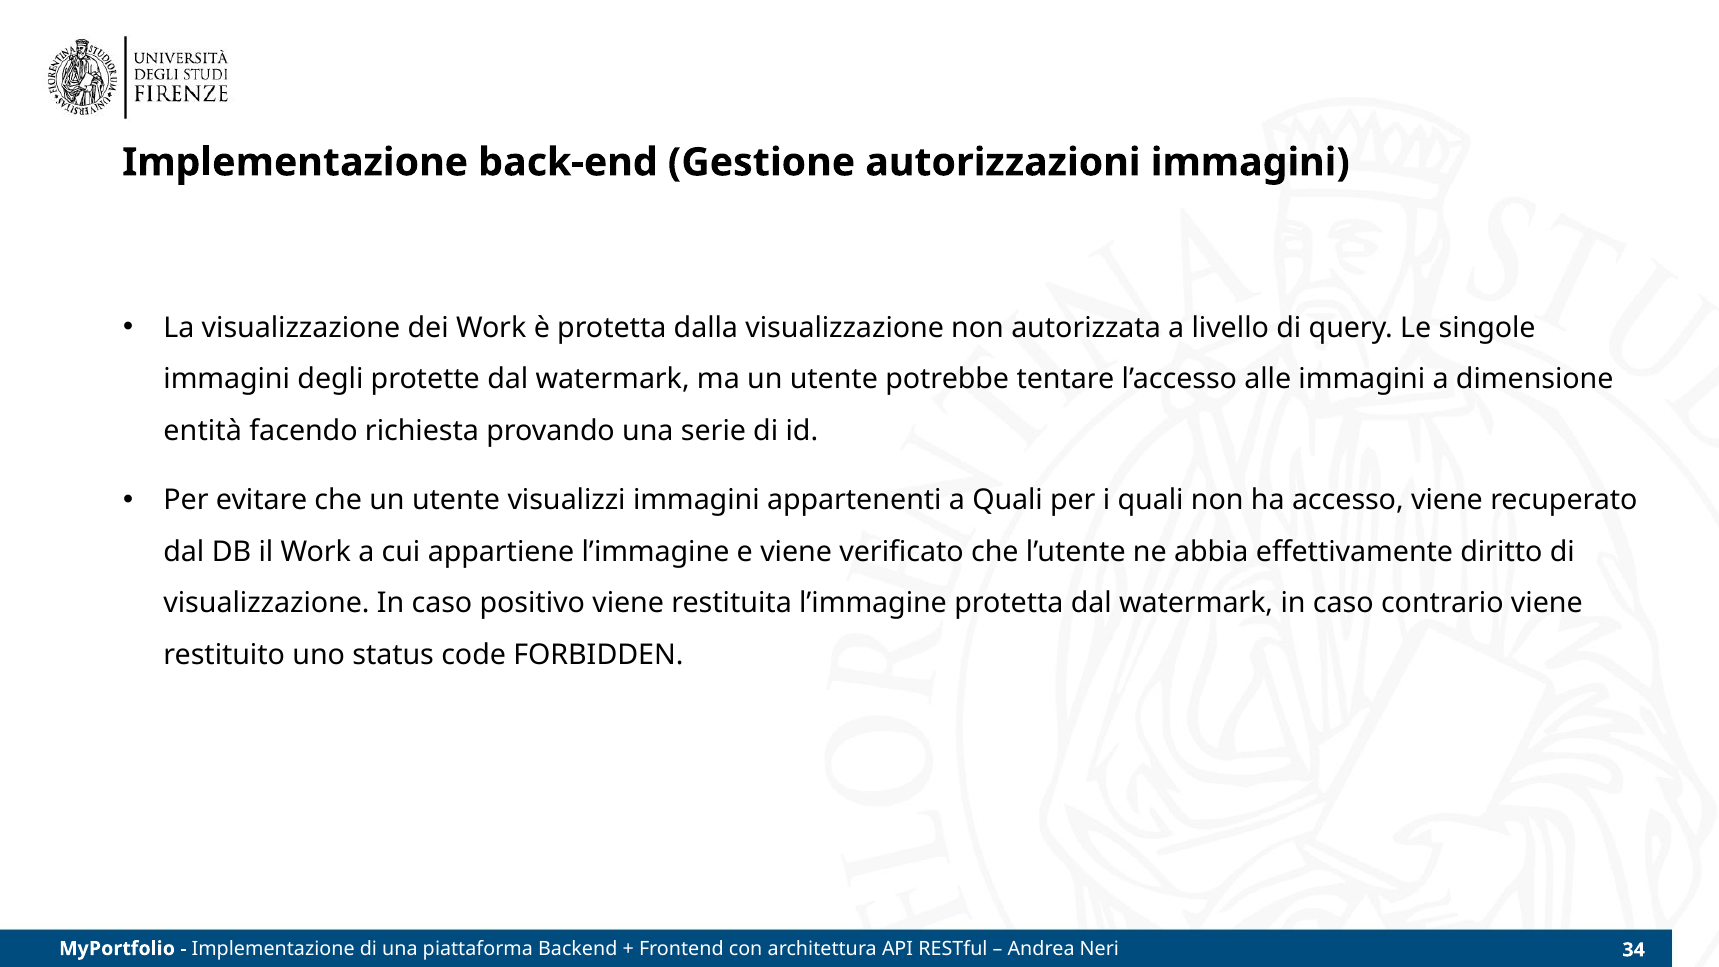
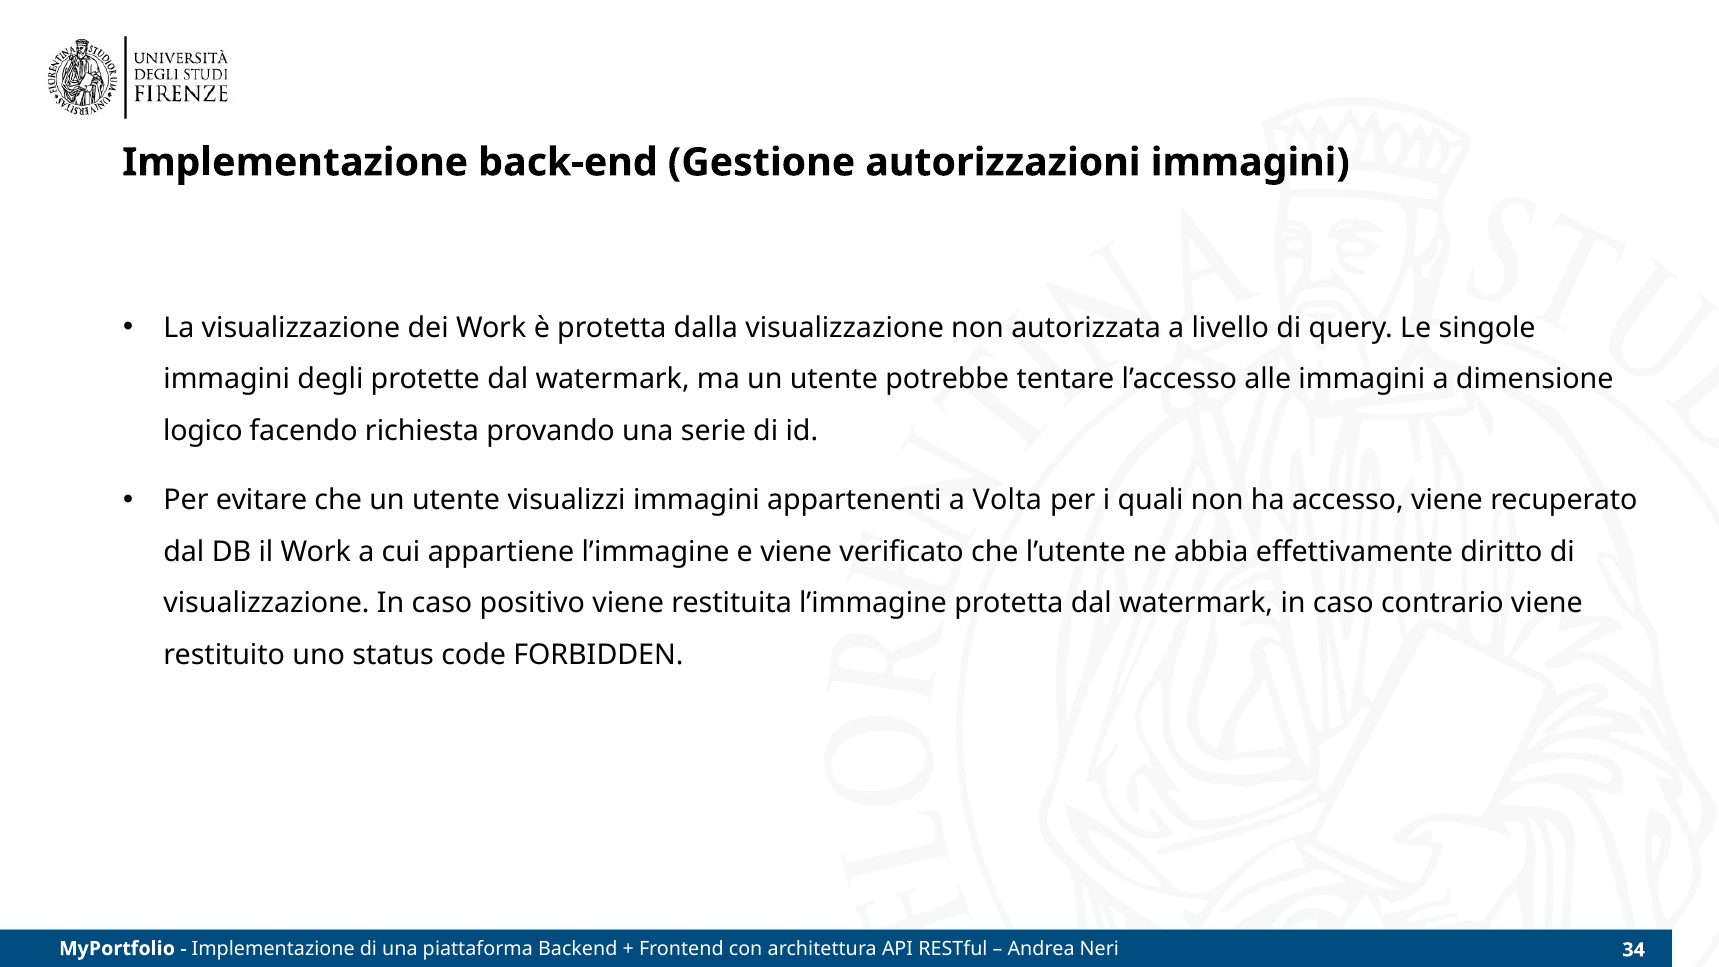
entità: entità -> logico (203, 431)
a Quali: Quali -> Volta (1007, 500)
